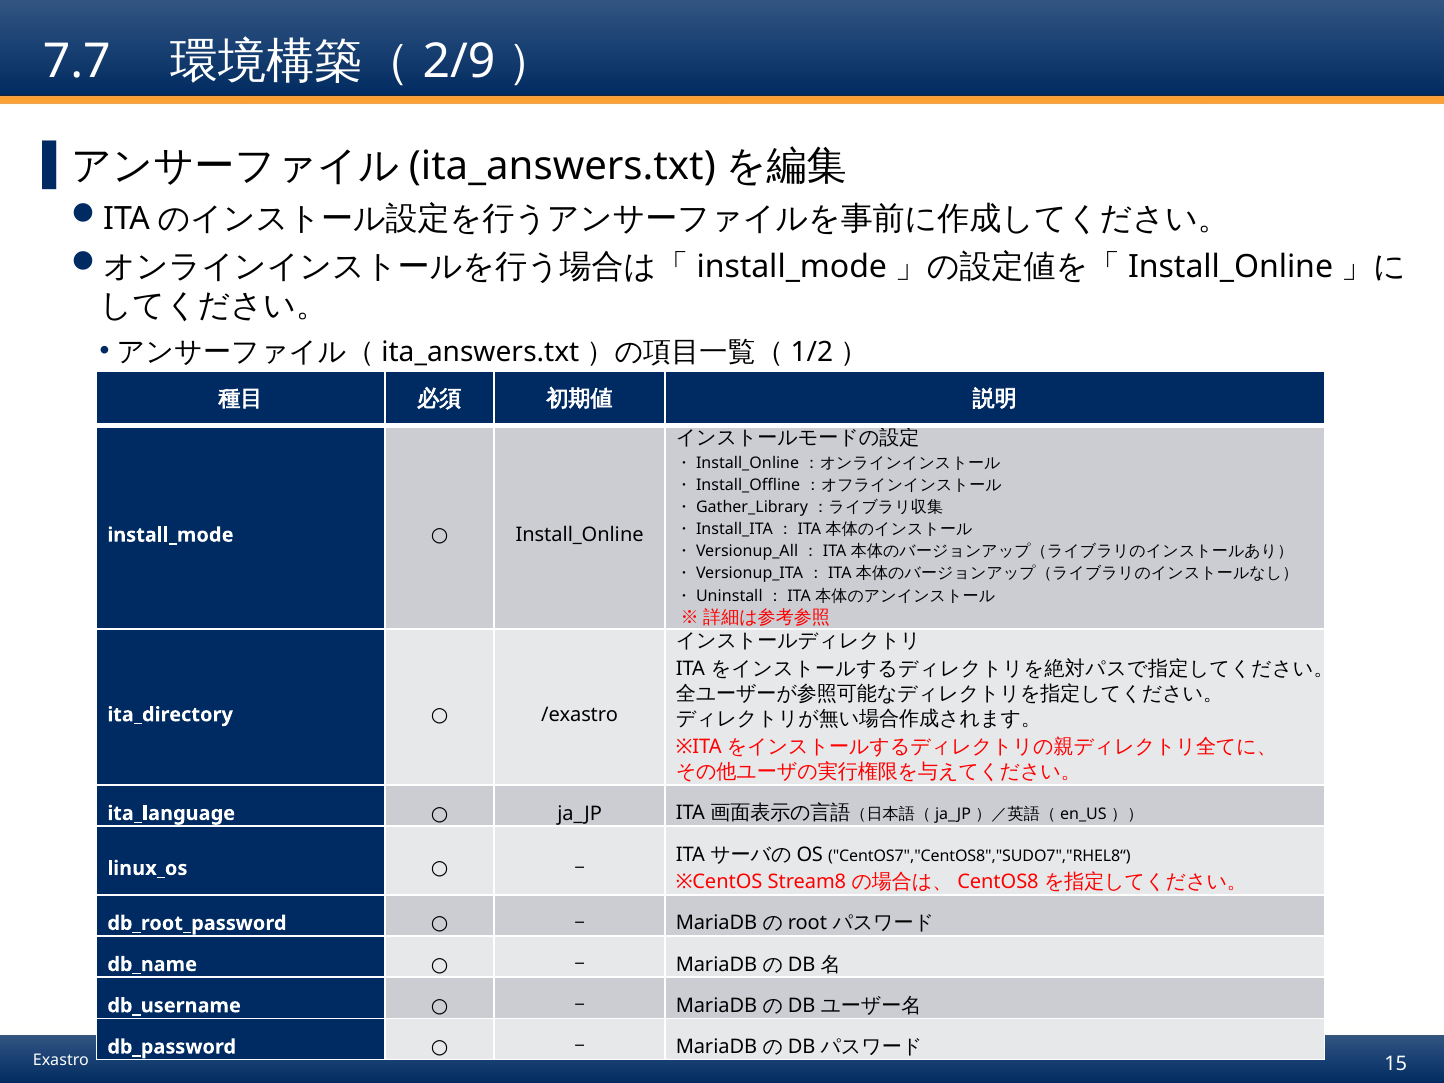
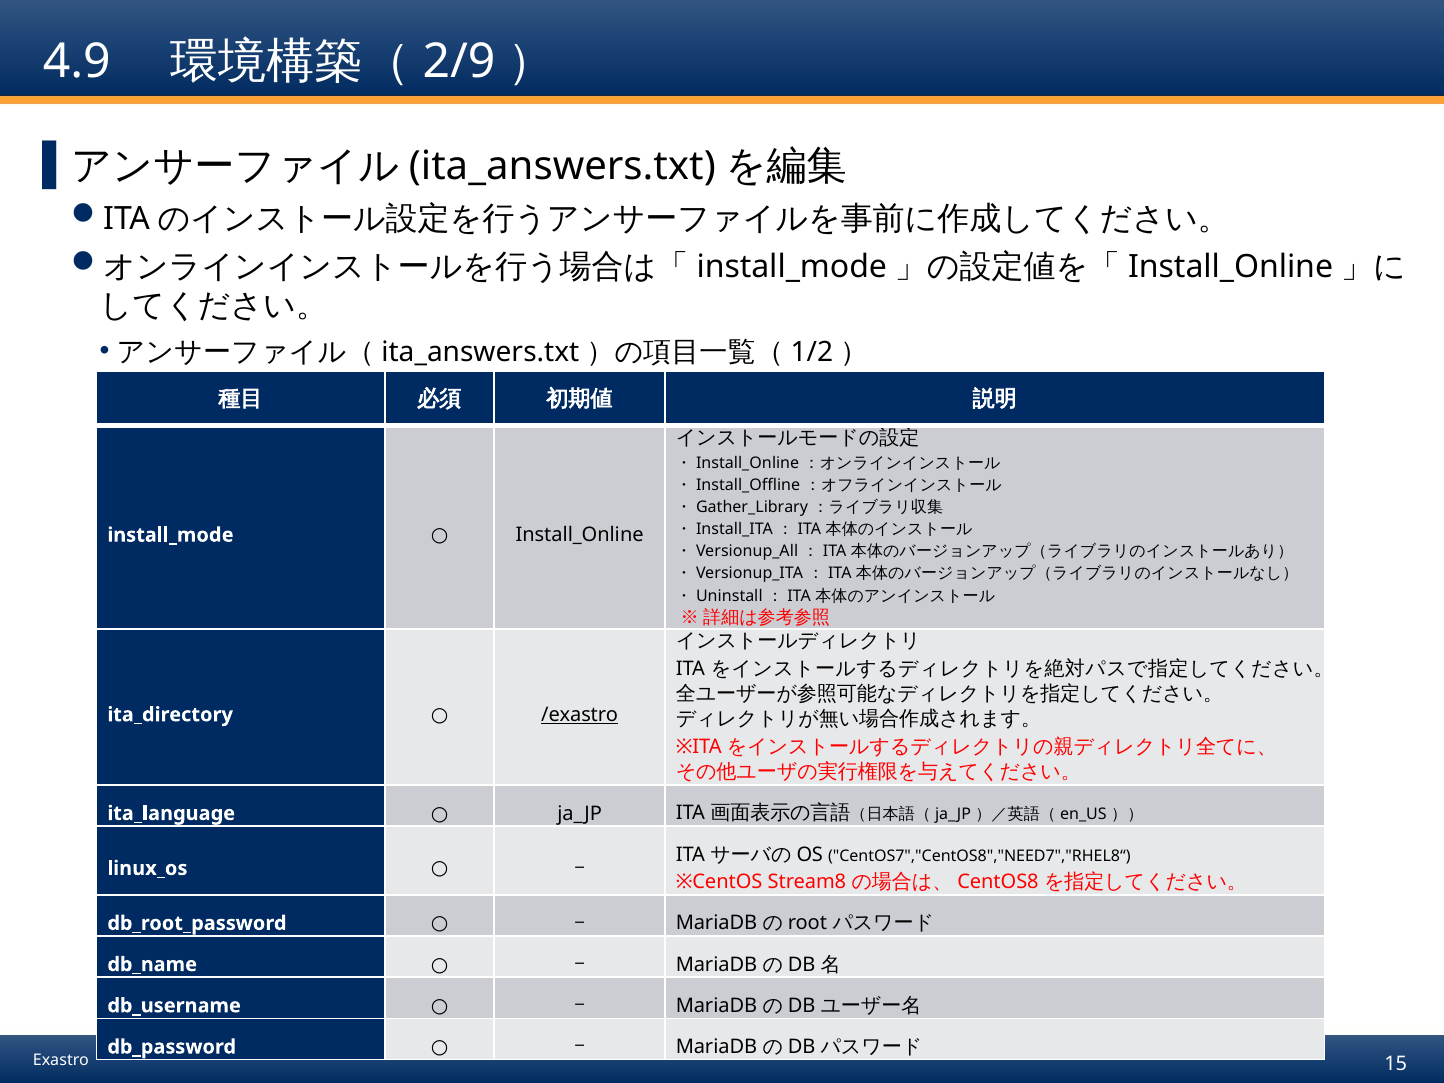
7.7: 7.7 -> 4.9 (77, 61)
/exastro underline: none -> present (580, 715)
CentOS7","CentOS8","SUDO7","RHEL8“: CentOS7","CentOS8","SUDO7","RHEL8“ -> CentOS7","CentOS8","NEED7","RHEL8“ (979, 856)
